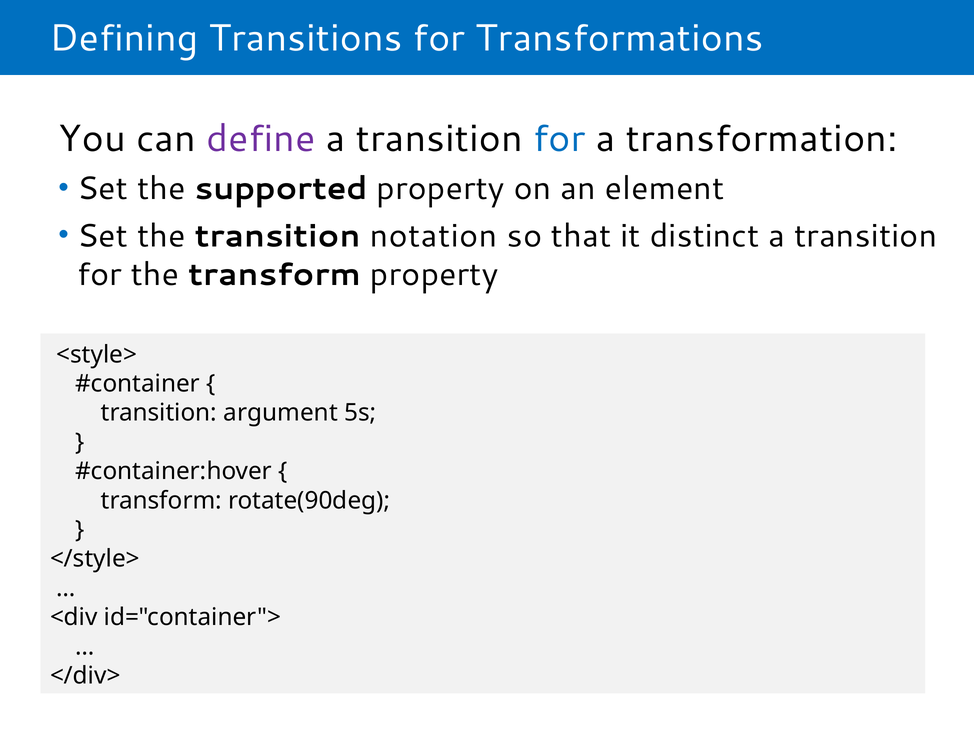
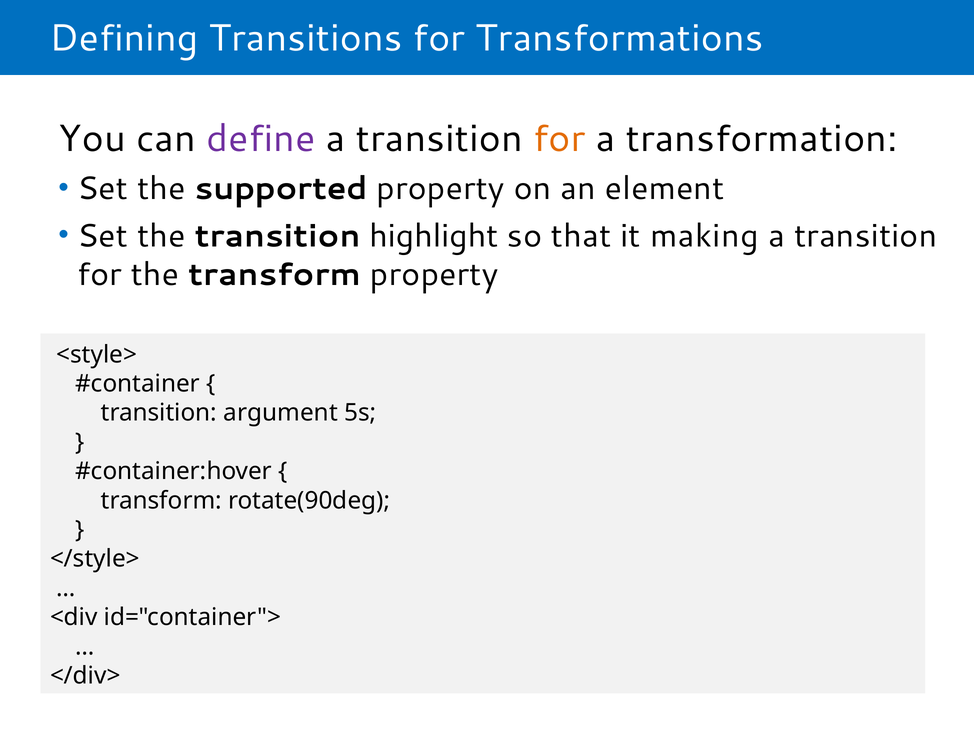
for colour: blue -> orange (559, 139)
notation: notation -> highlight (434, 236)
distinct: distinct -> making (704, 236)
